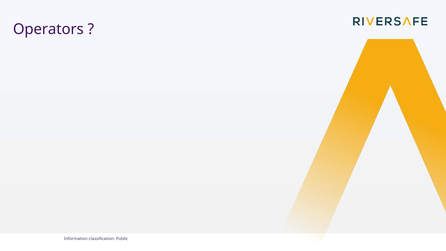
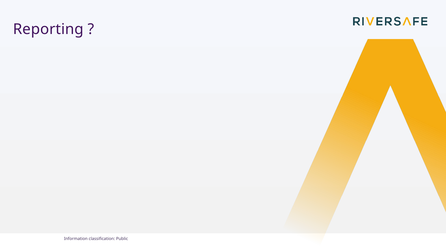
Operators: Operators -> Reporting (48, 29)
